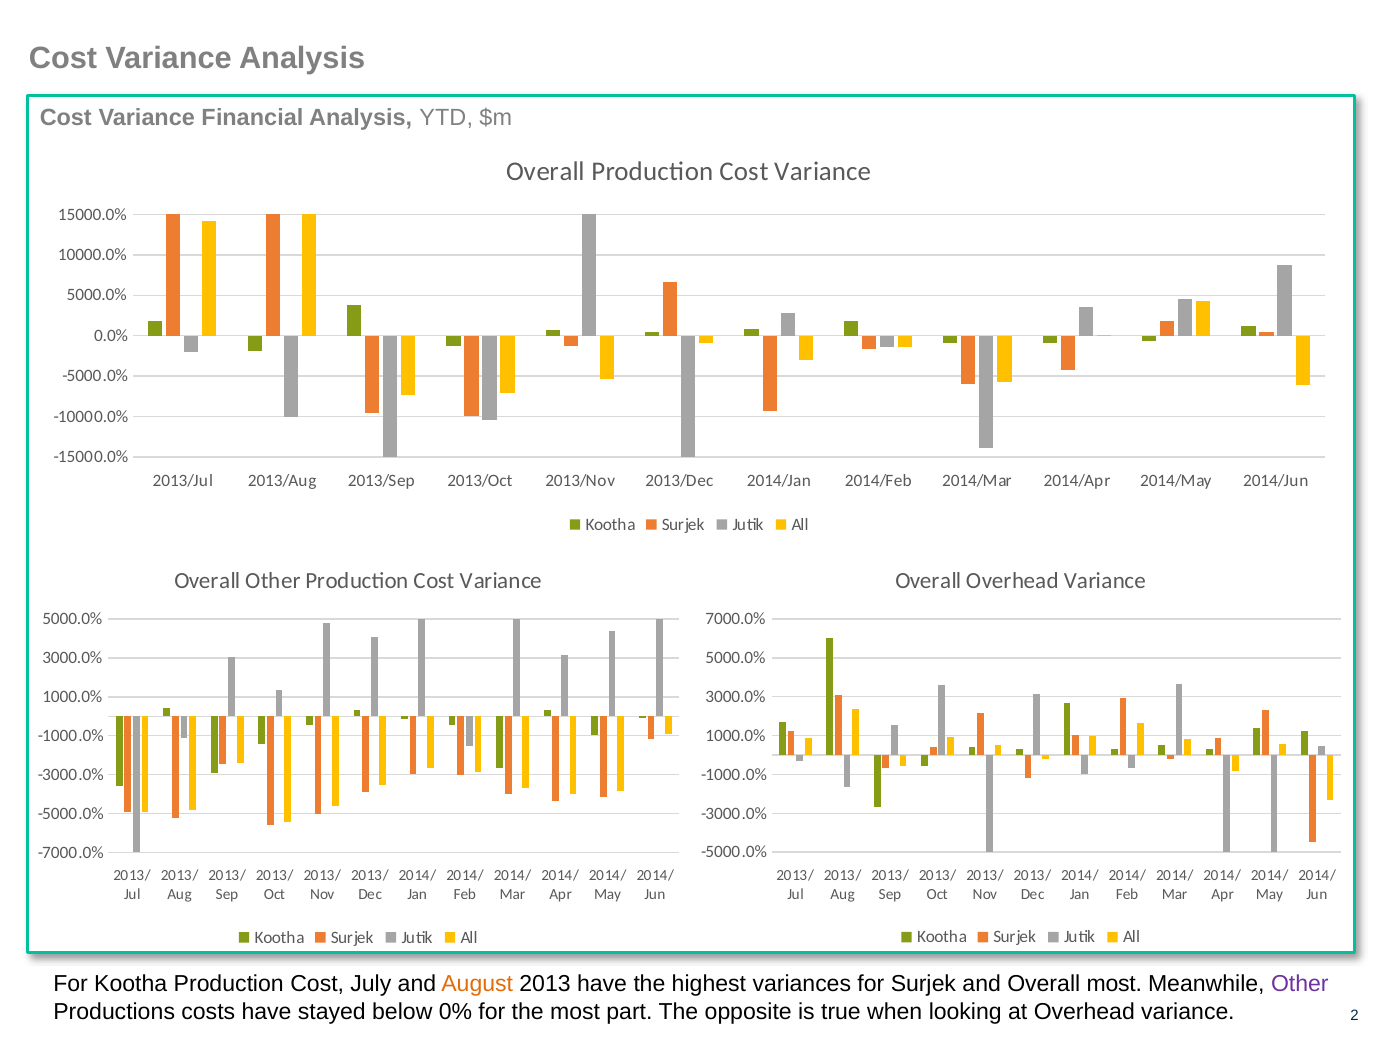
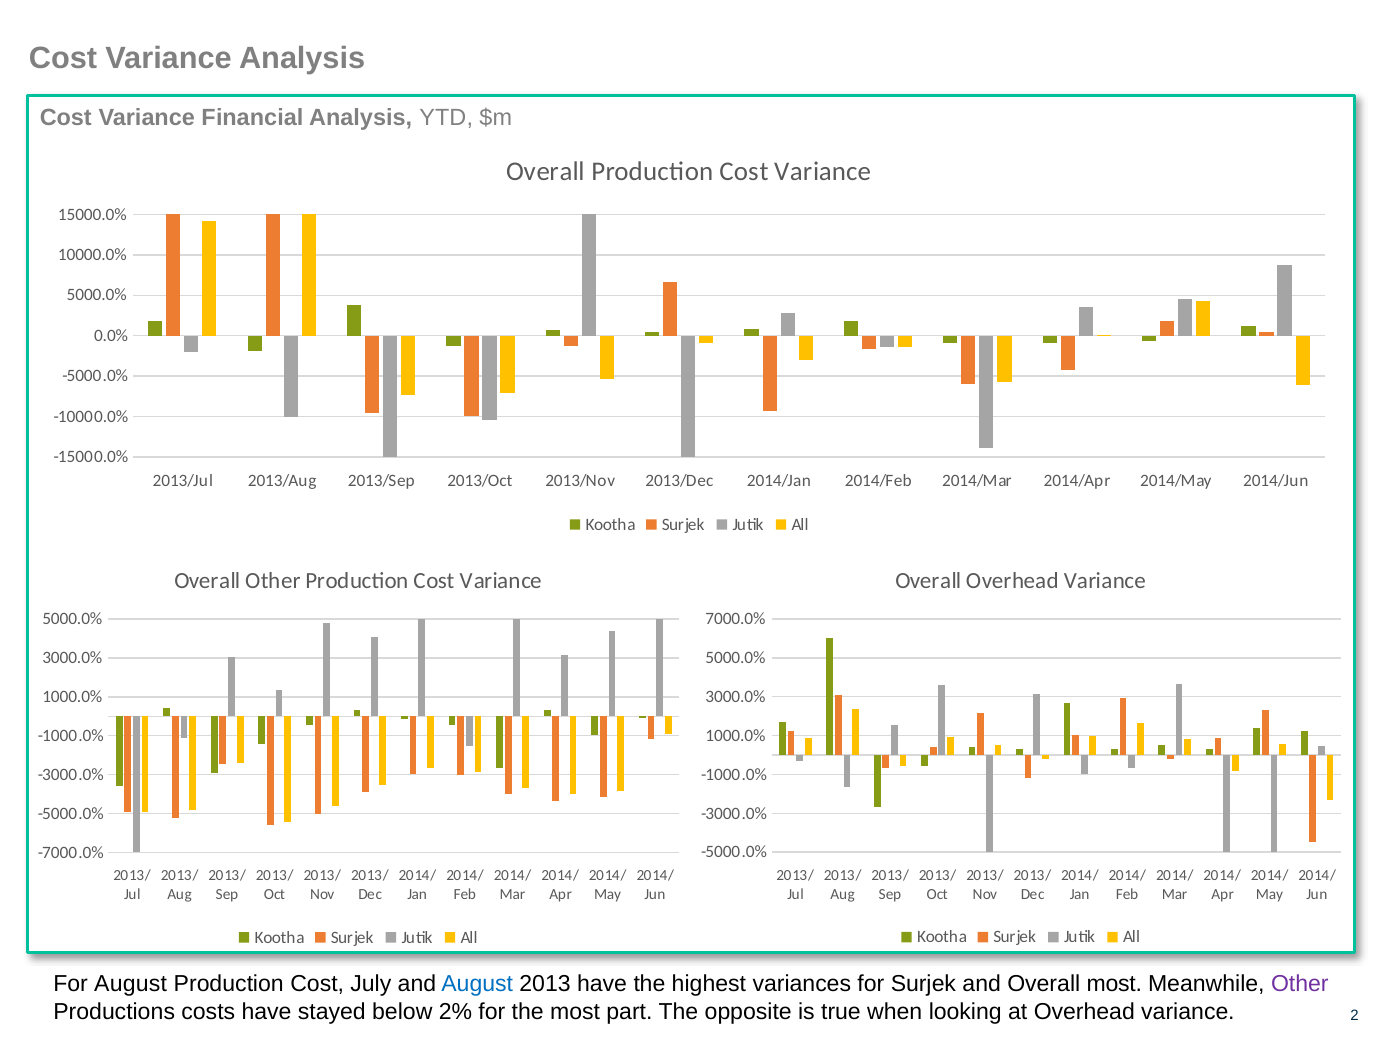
For Kootha: Kootha -> August (131, 984)
August colour: orange -> blue (477, 984)
0%: 0% -> 2% (455, 1012)
